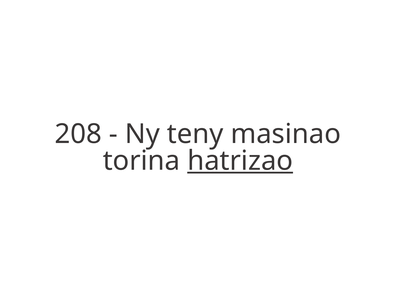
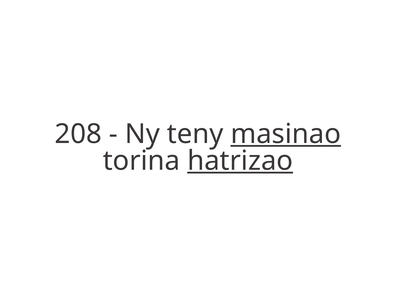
masinao underline: none -> present (286, 134)
